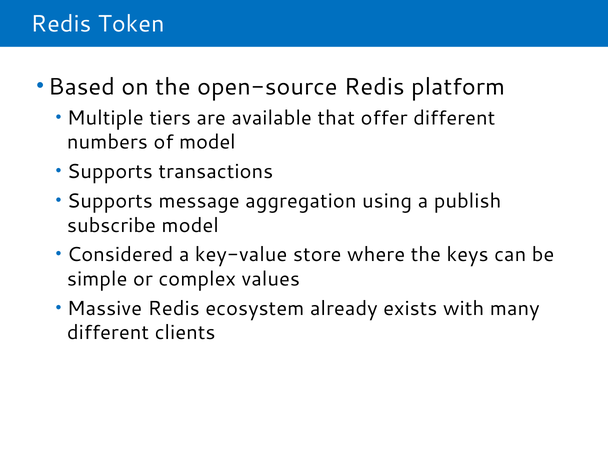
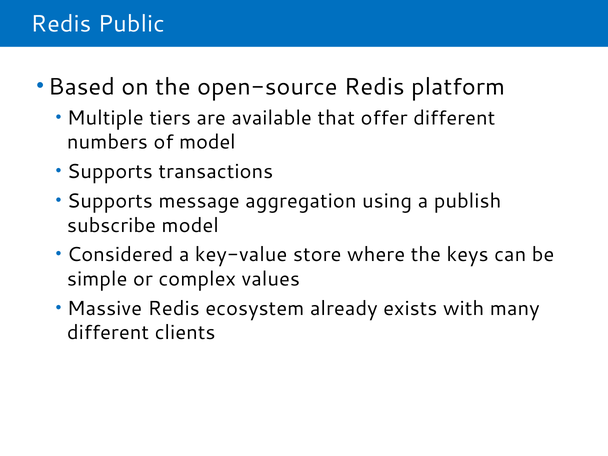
Token: Token -> Public (131, 24)
